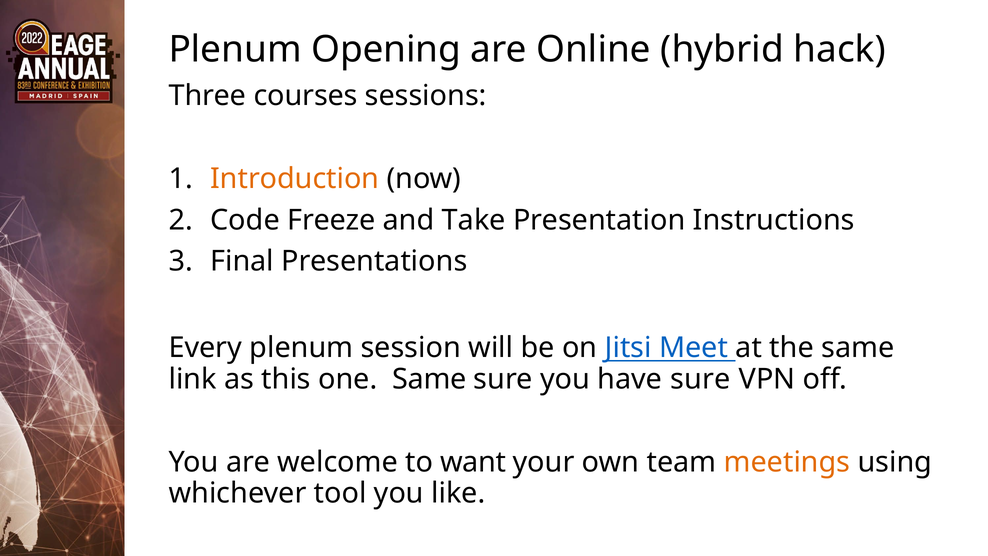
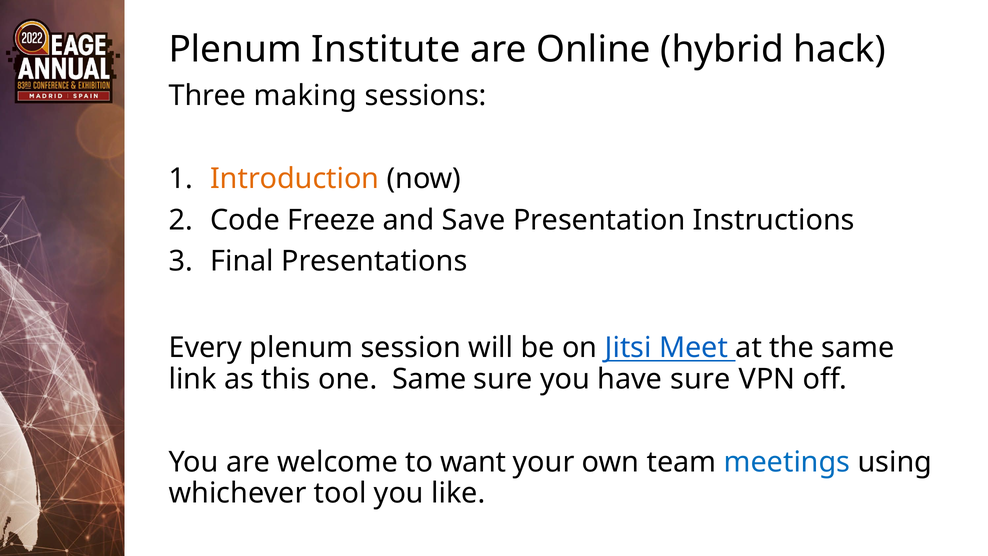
Opening: Opening -> Institute (386, 49)
courses: courses -> making (305, 96)
Take: Take -> Save (474, 220)
meetings colour: orange -> blue (787, 462)
